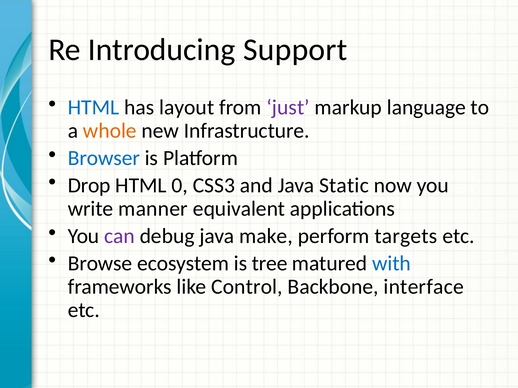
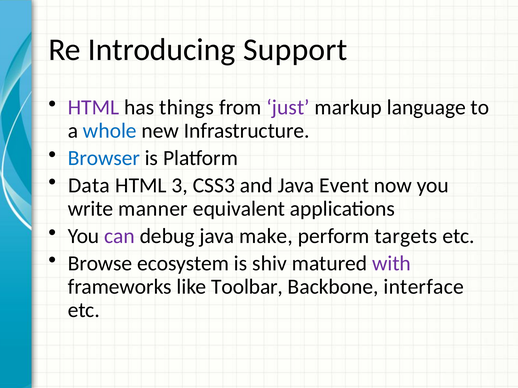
HTML colour: blue -> purple (94, 107)
layout: layout -> things (187, 107)
whole colour: orange -> blue (110, 131)
Drop: Drop -> Data (89, 186)
0: 0 -> 3 (180, 186)
Static: Static -> Event (344, 186)
tree: tree -> shiv (270, 264)
with colour: blue -> purple (391, 264)
Control: Control -> Toolbar (247, 287)
